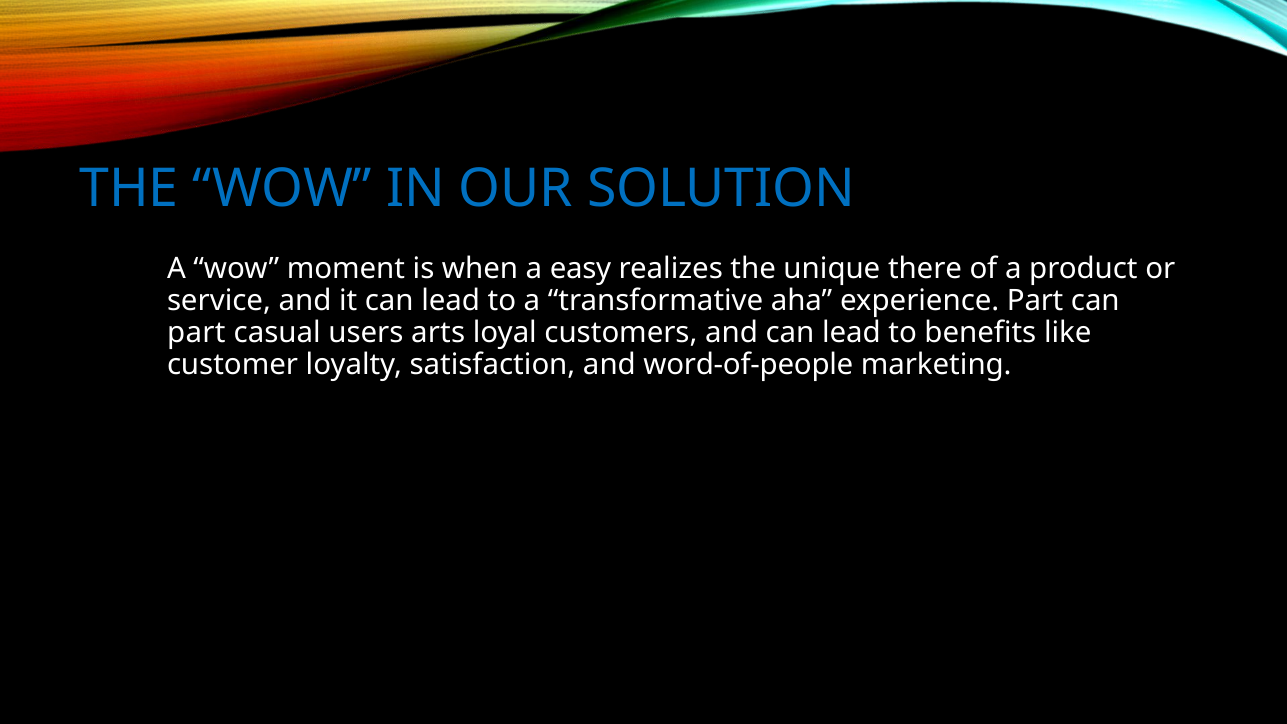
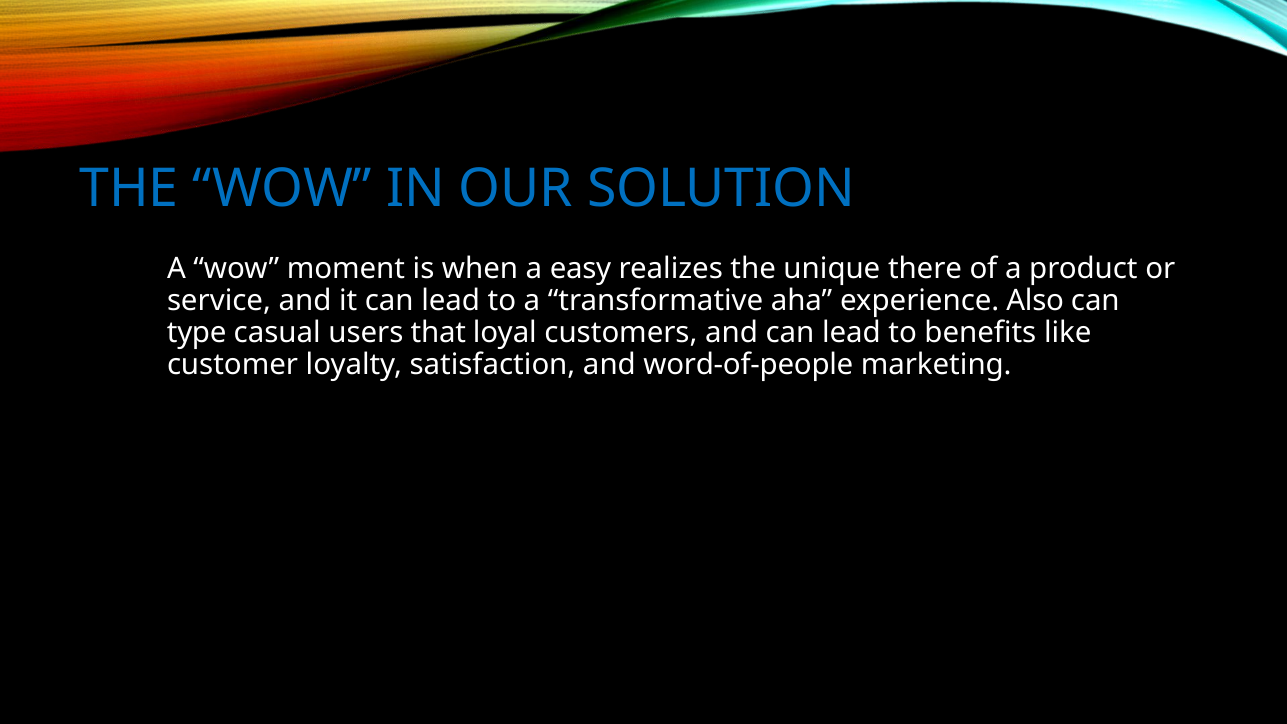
experience Part: Part -> Also (1035, 301)
part: part -> type (197, 333)
arts: arts -> that (438, 333)
